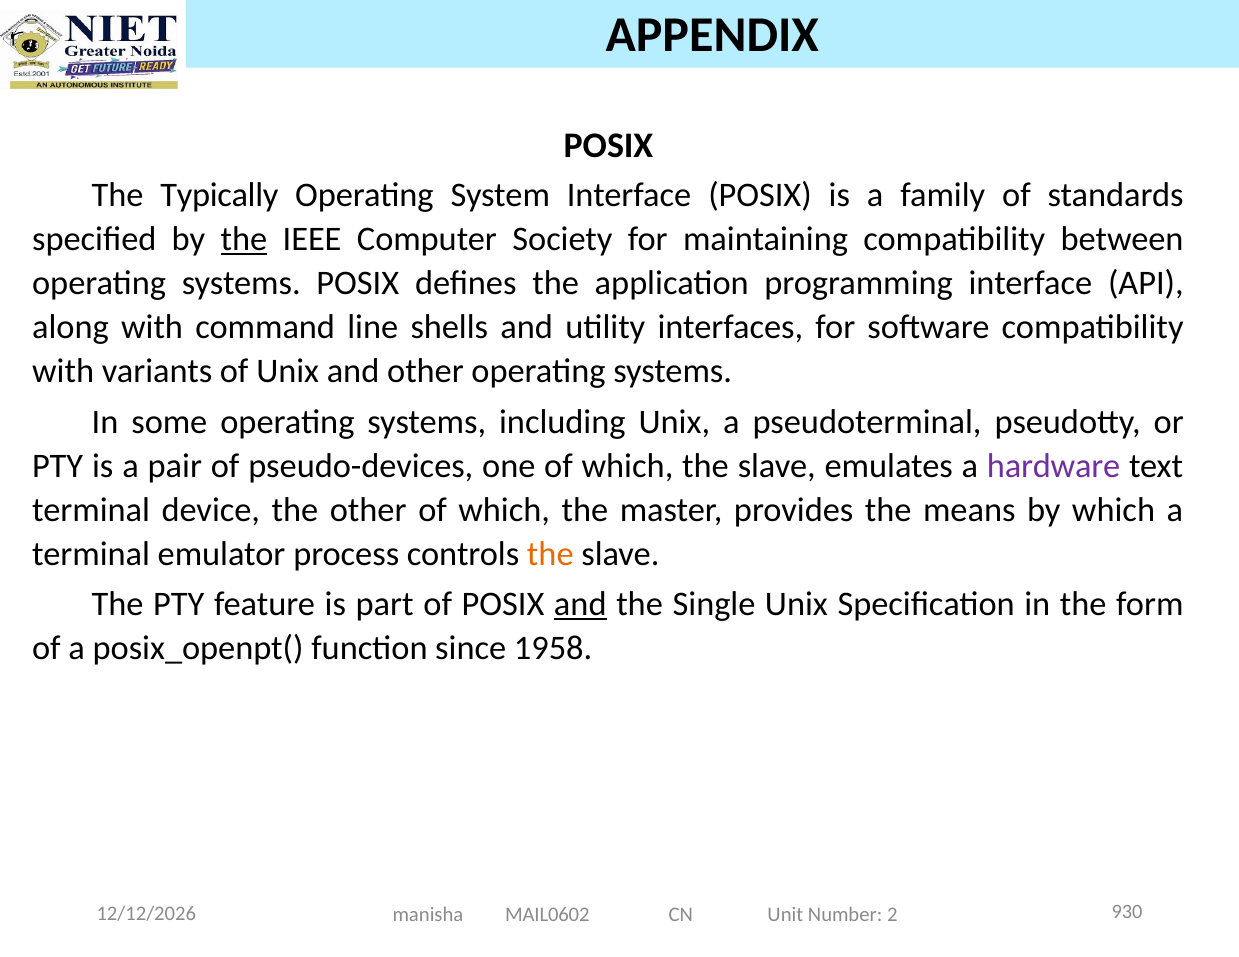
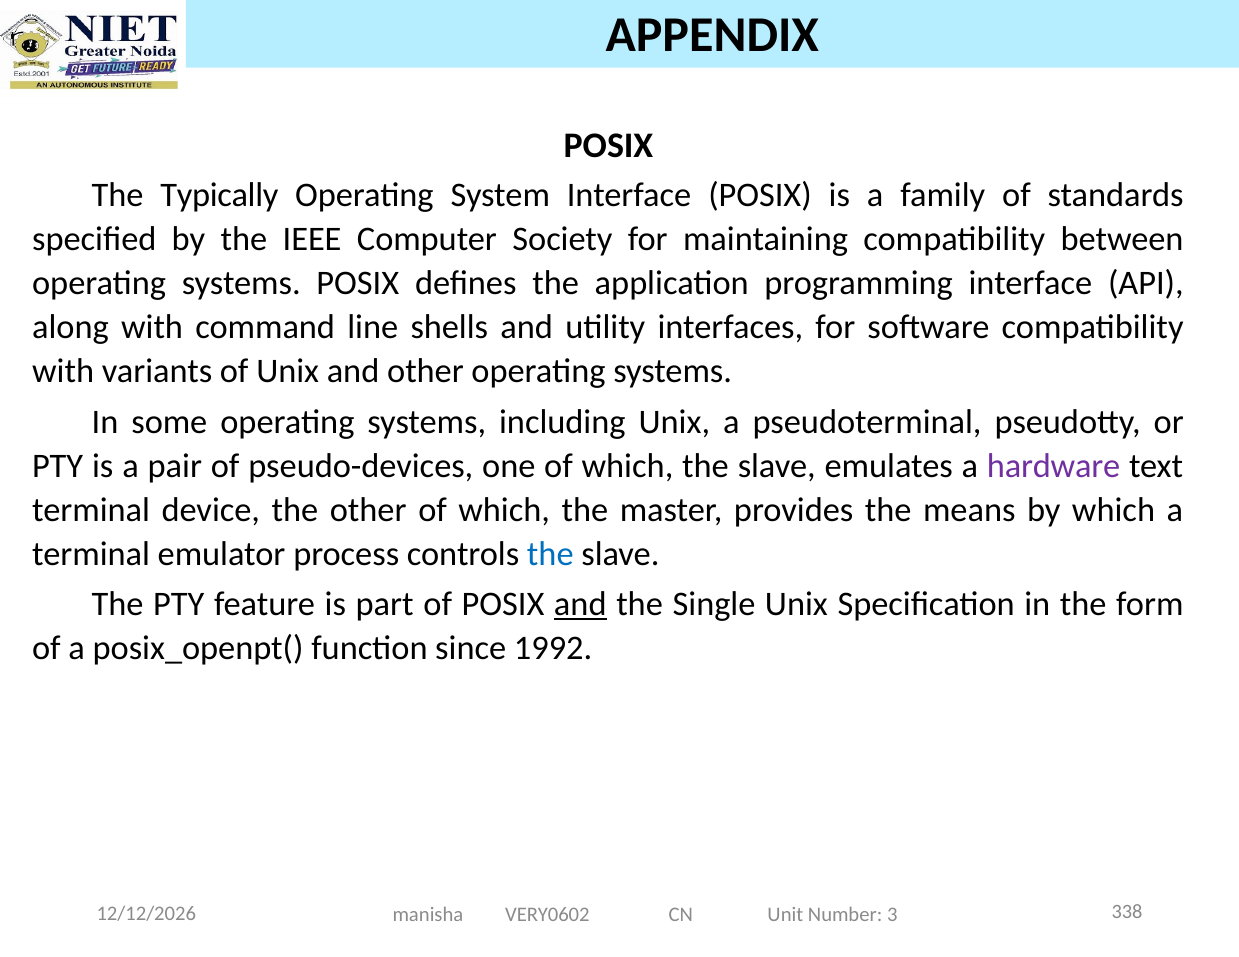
the underline: present -> none (244, 239)
the colour: orange -> blue (550, 554)
1958: 1958 -> 1992 (553, 649)
930: 930 -> 338 (1127, 912)
MAIL0602: MAIL0602 -> VERY0602 (547, 915)
2: 2 -> 3 (892, 915)
